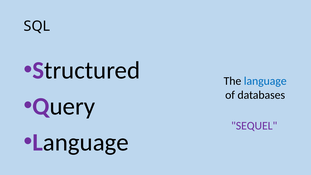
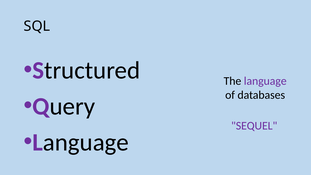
language colour: blue -> purple (265, 81)
